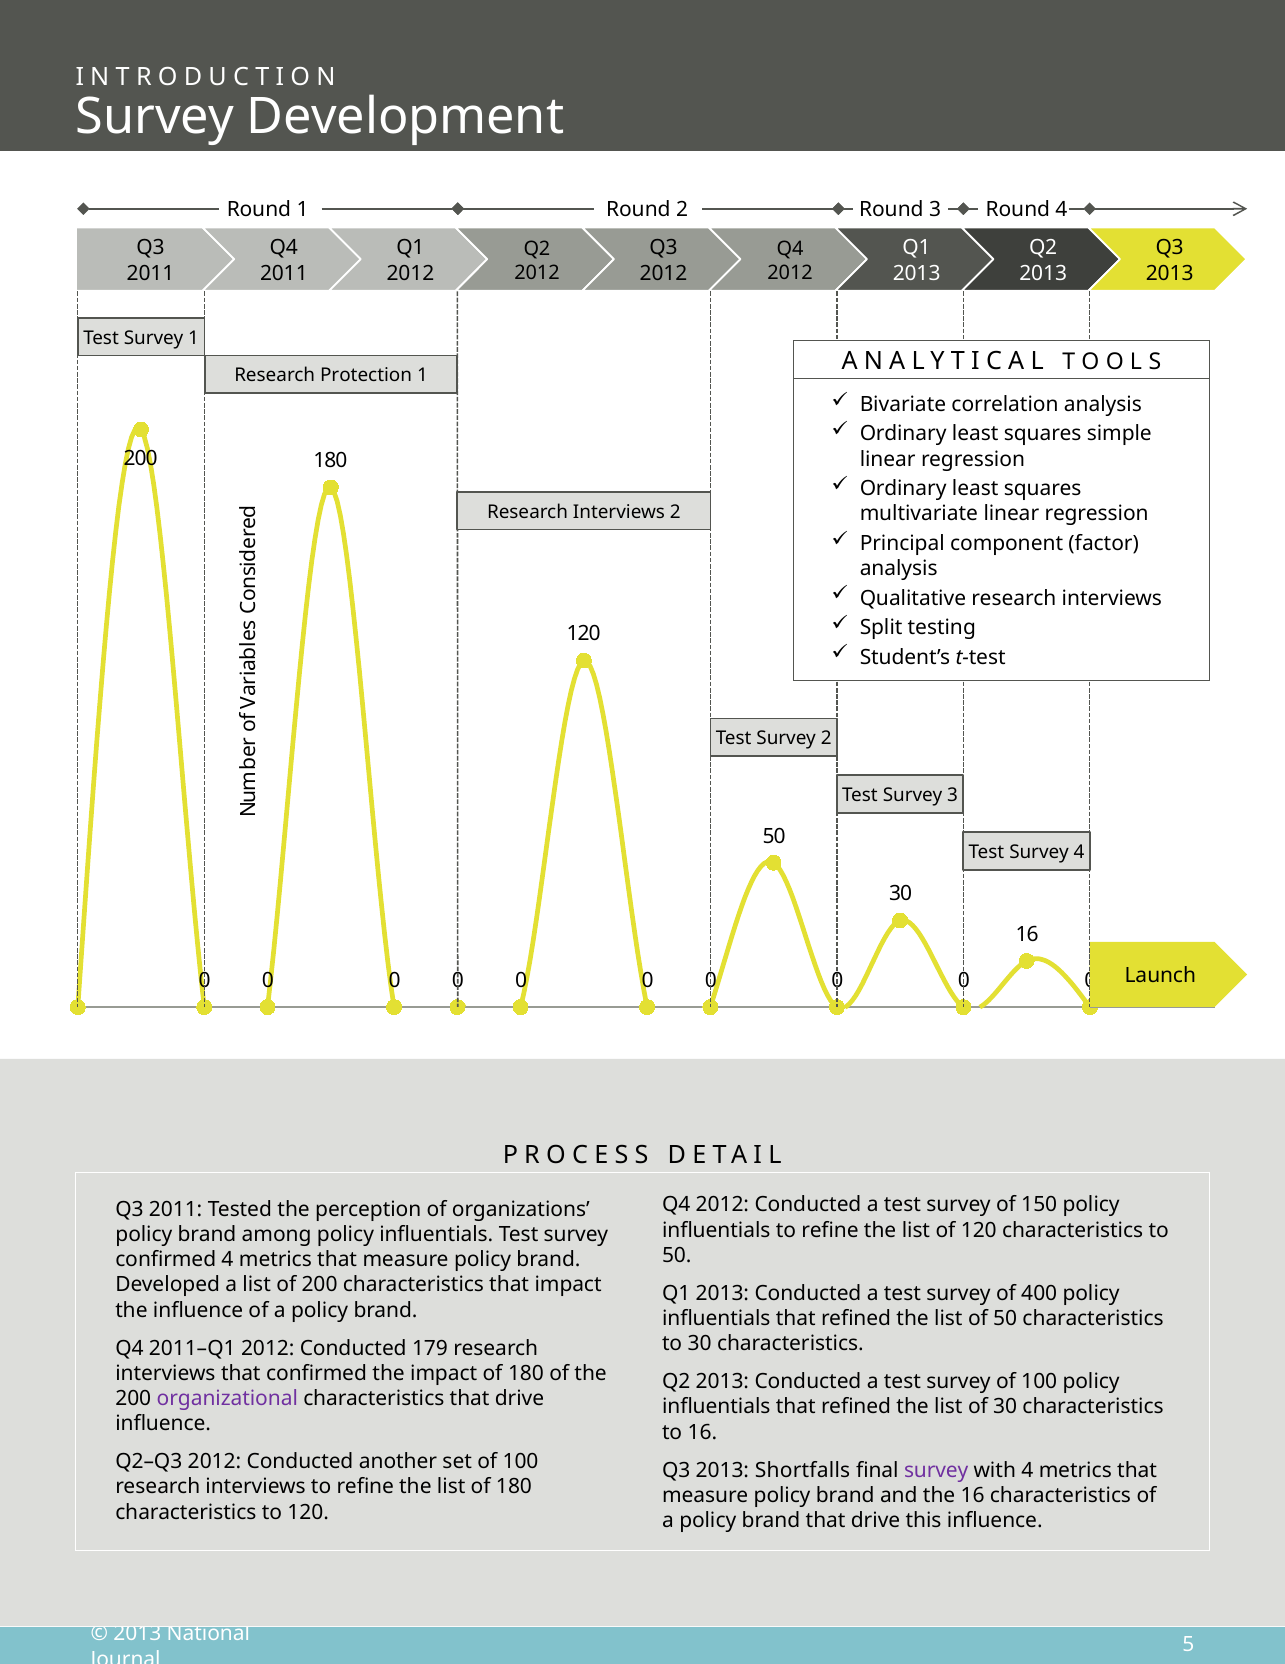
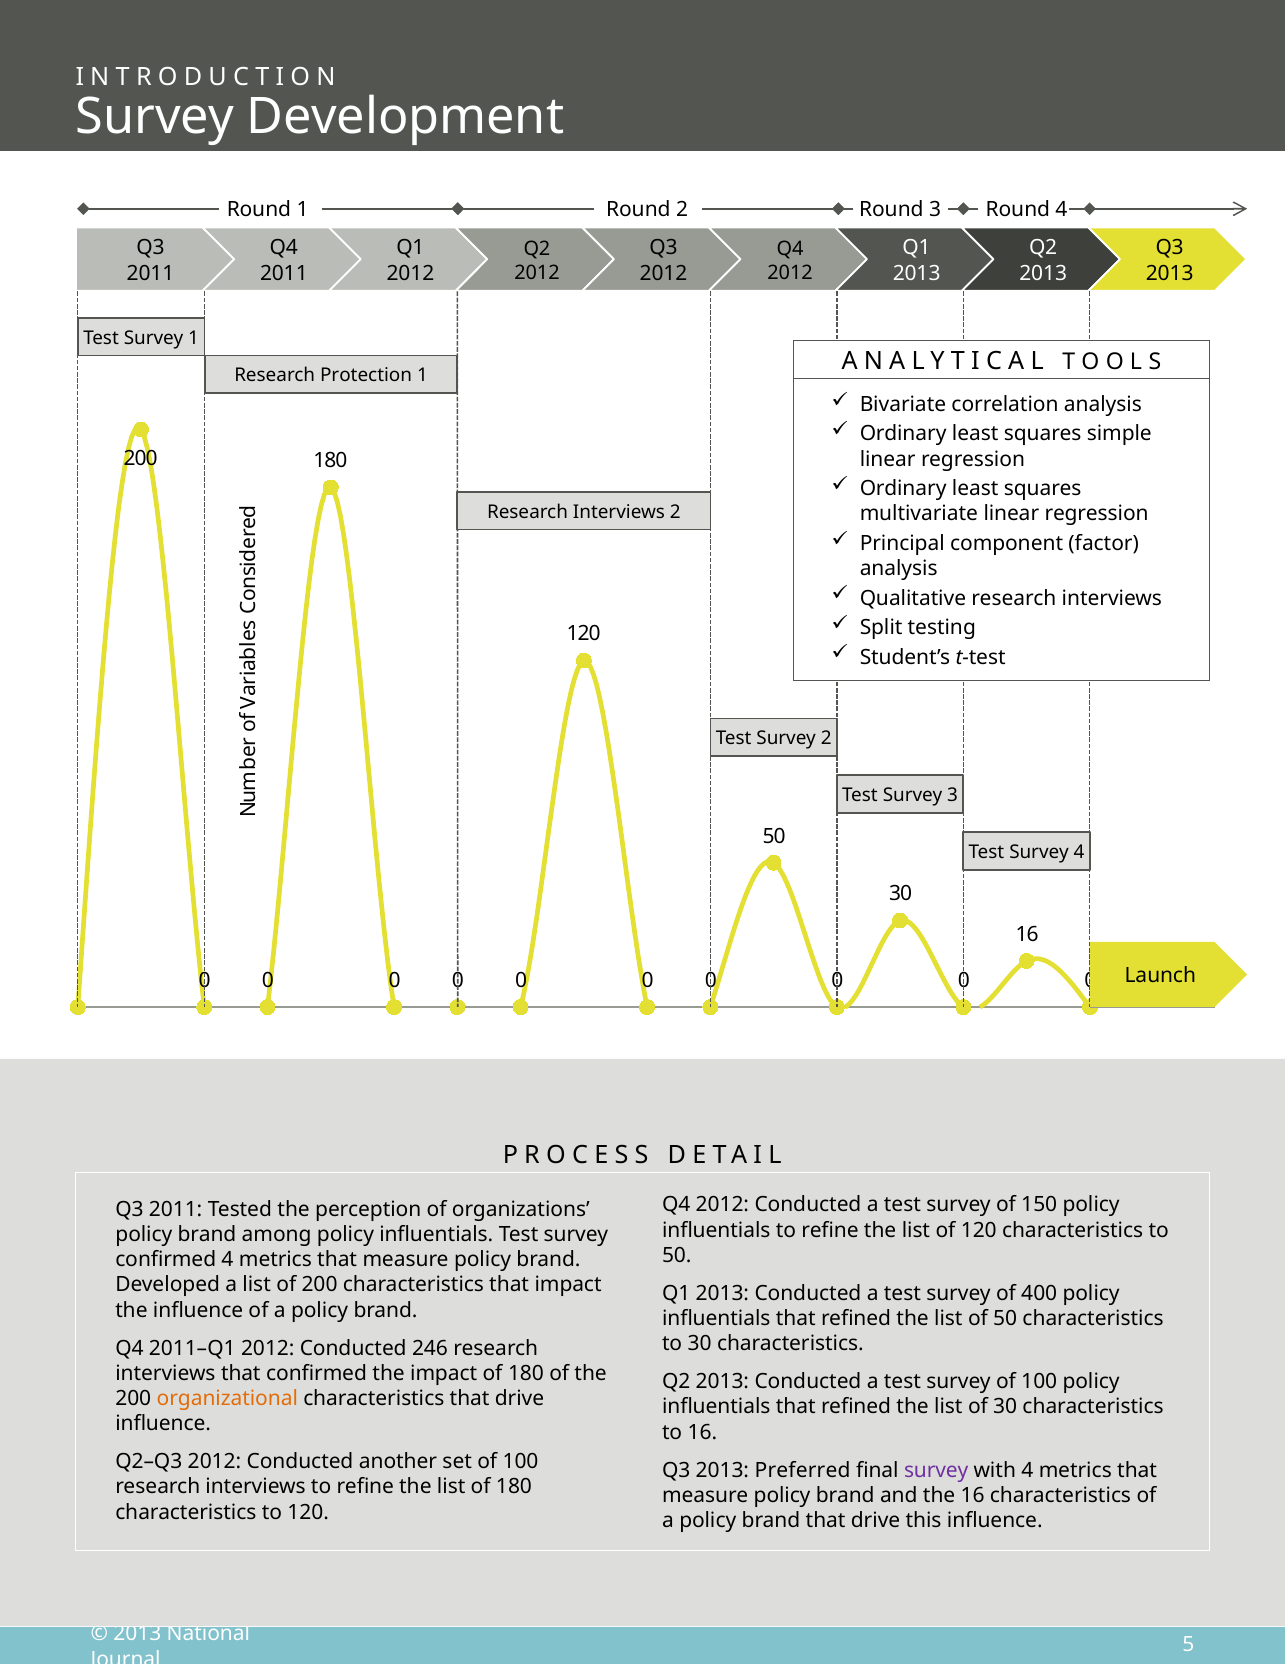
179: 179 -> 246 (430, 1347)
organizational colour: purple -> orange (227, 1398)
Shortfalls: Shortfalls -> Preferred (803, 1469)
